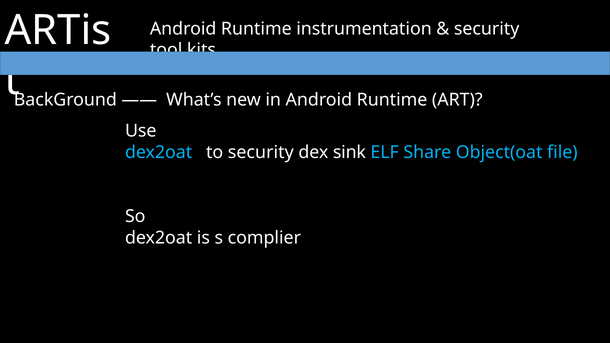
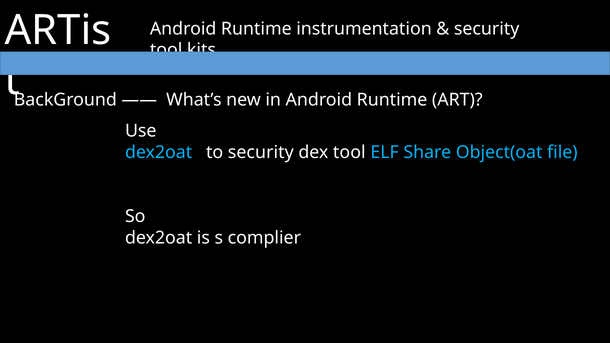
dex sink: sink -> tool (349, 153)
